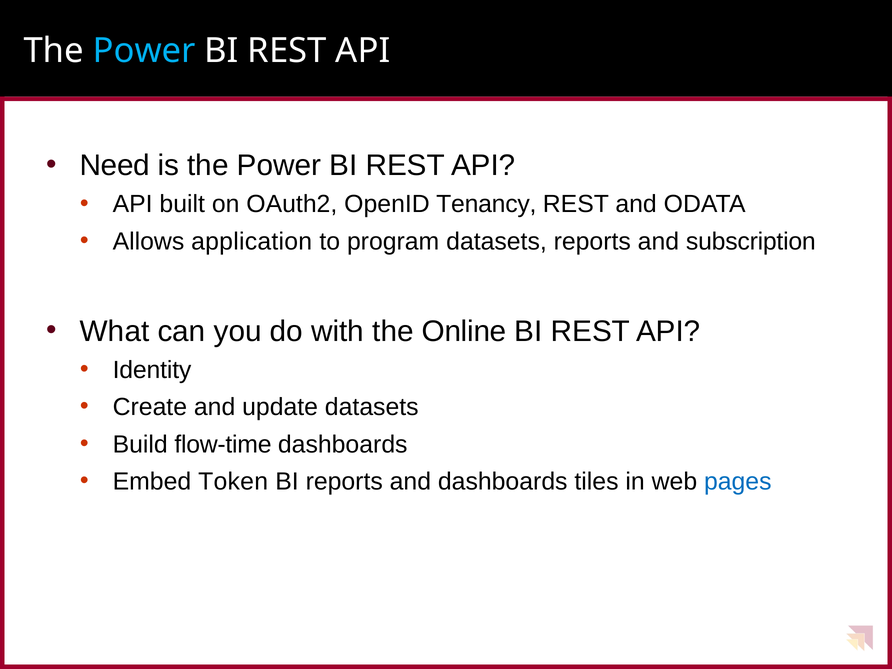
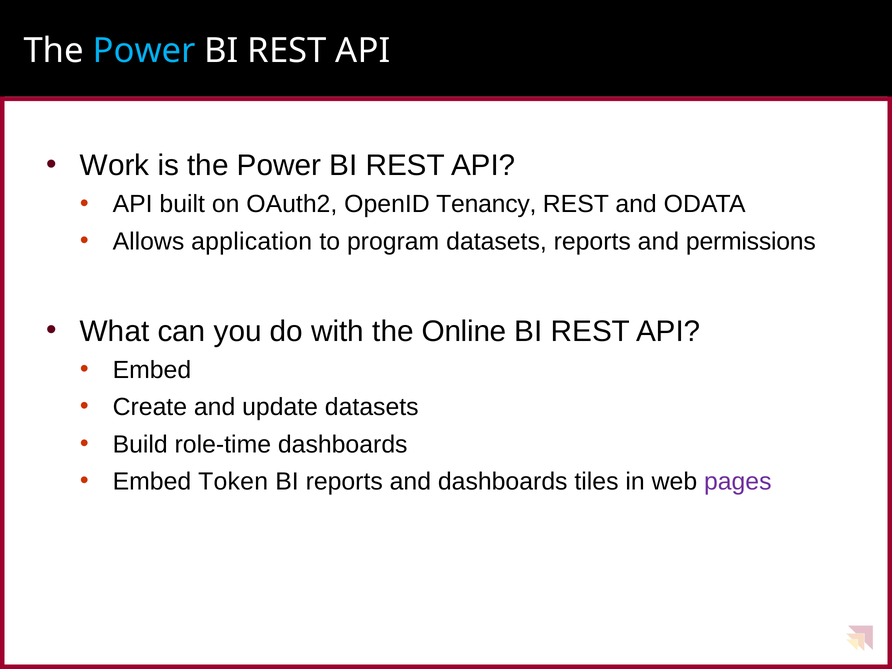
Need: Need -> Work (115, 166)
subscription: subscription -> permissions (751, 241)
Identity: Identity -> Embed (152, 370)
flow-time: flow-time -> role-time (223, 444)
pages colour: blue -> purple (738, 482)
